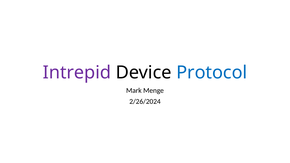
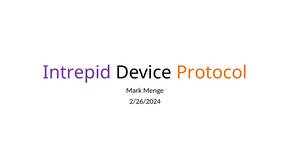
Protocol colour: blue -> orange (212, 72)
